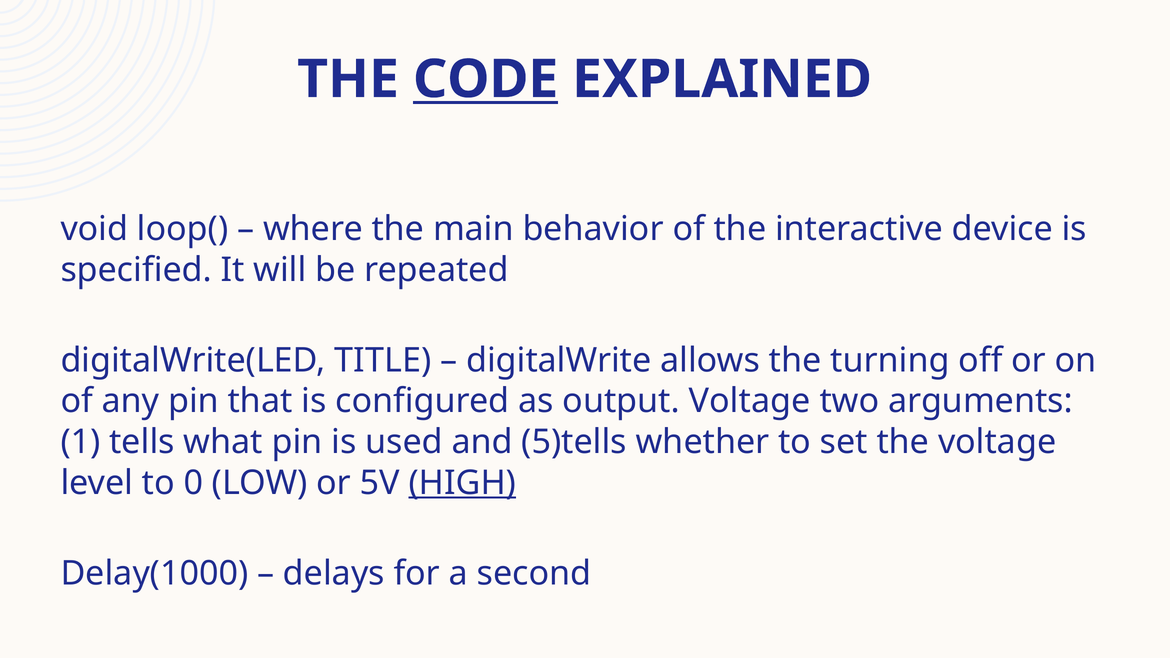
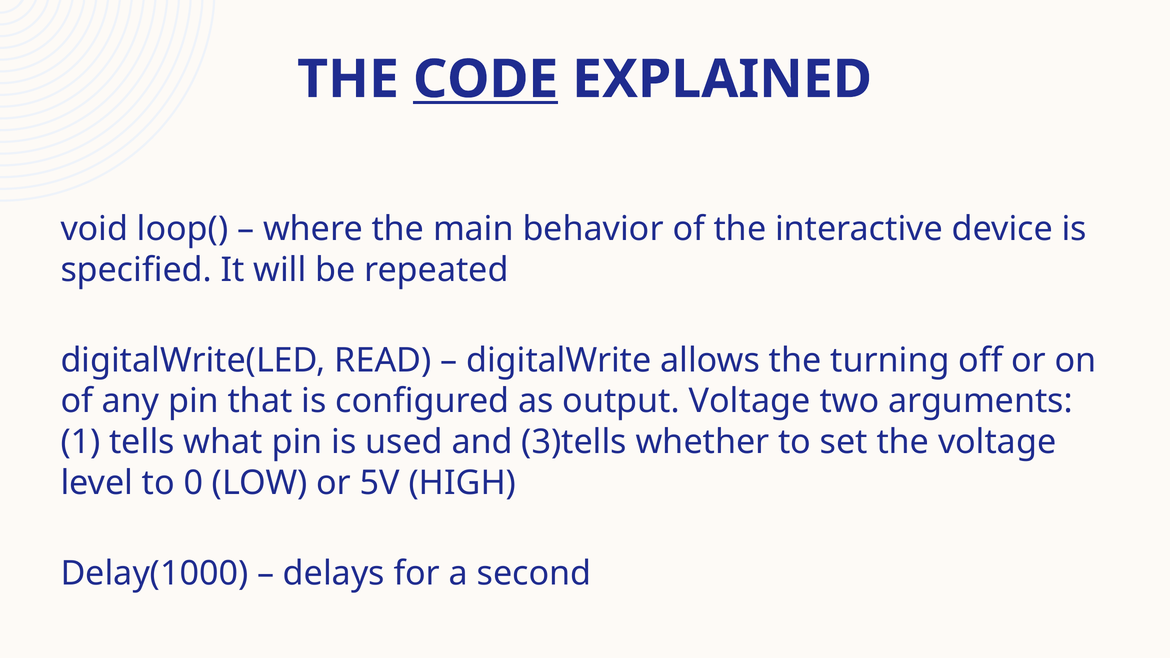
TITLE: TITLE -> READ (383, 360)
5)tells: 5)tells -> 3)tells (574, 442)
HIGH underline: present -> none (462, 483)
